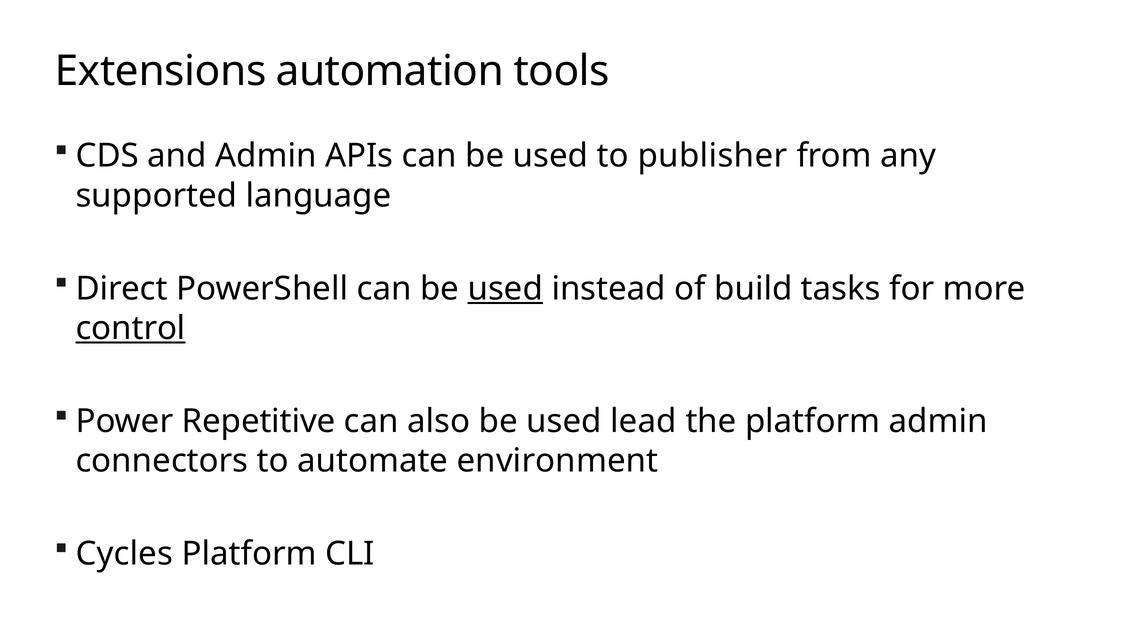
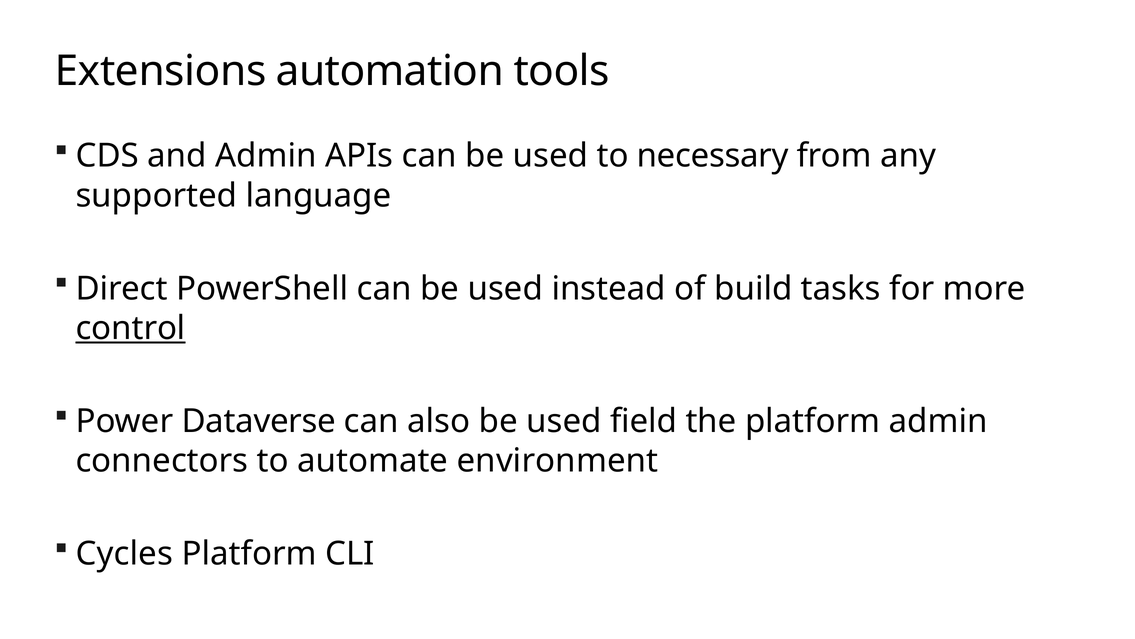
publisher: publisher -> necessary (713, 156)
used underline: present -> none (505, 288)
Repetitive: Repetitive -> Dataverse (259, 421)
lead: lead -> field (644, 421)
